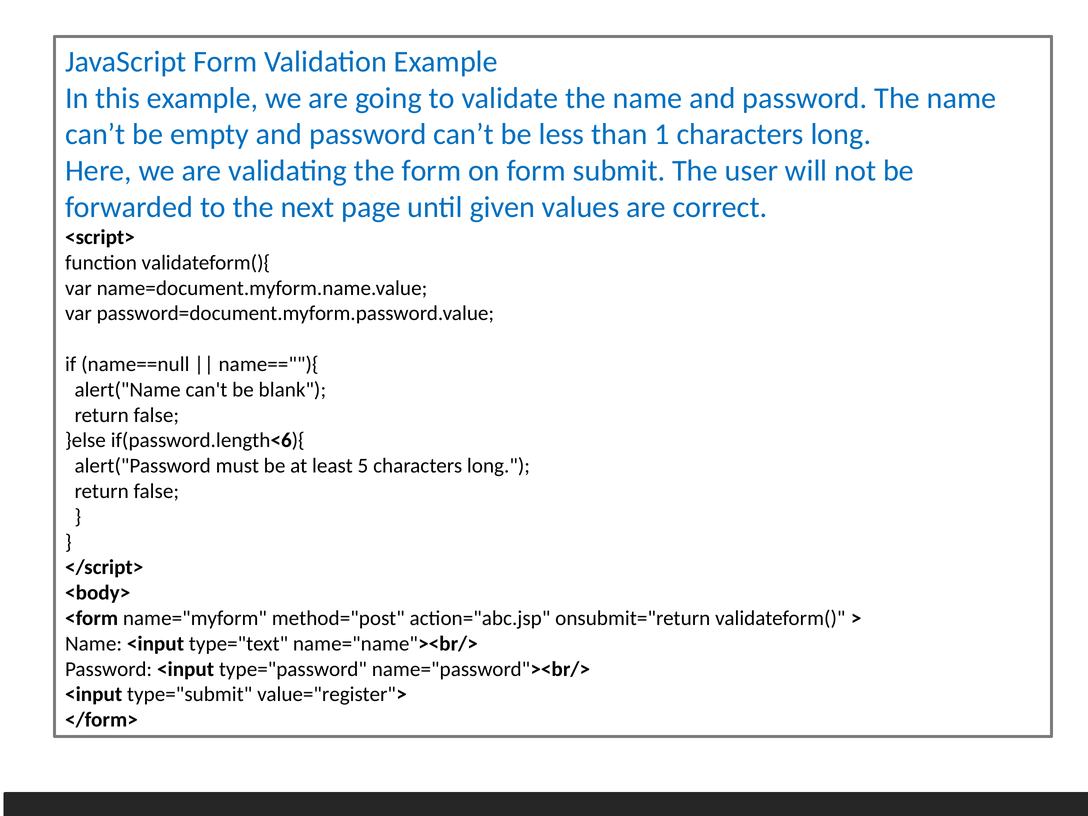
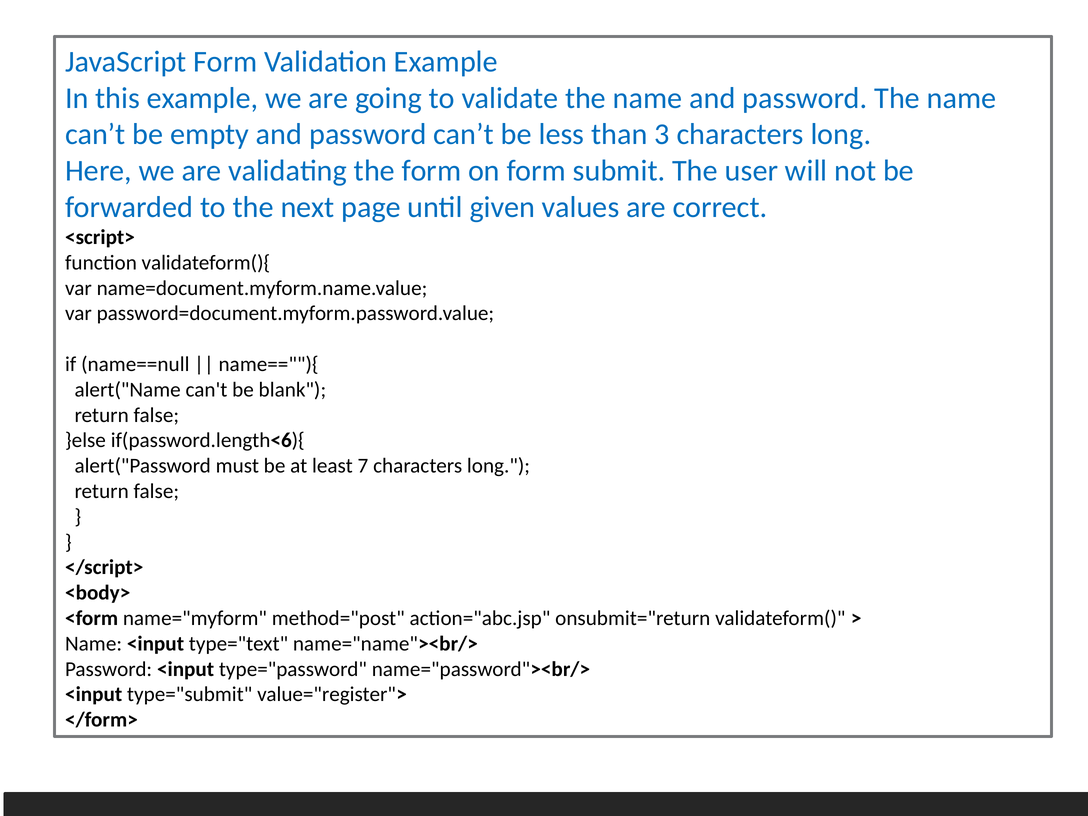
1: 1 -> 3 (662, 134)
5: 5 -> 7 (363, 466)
